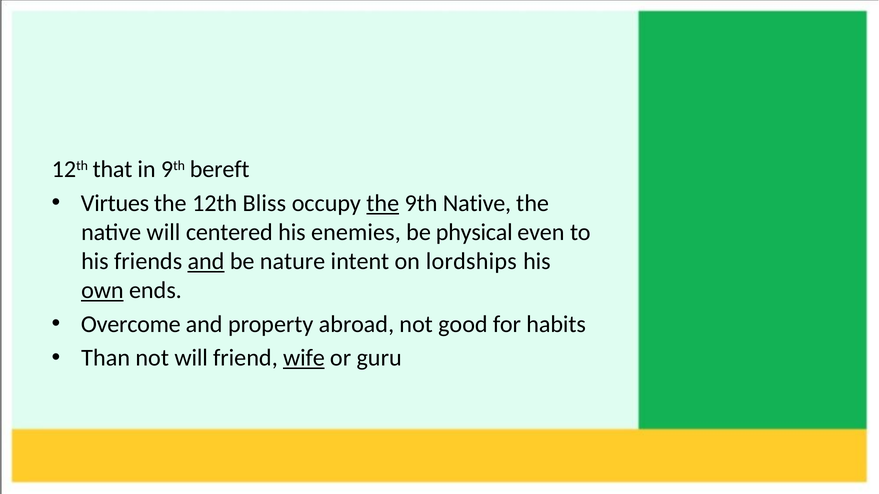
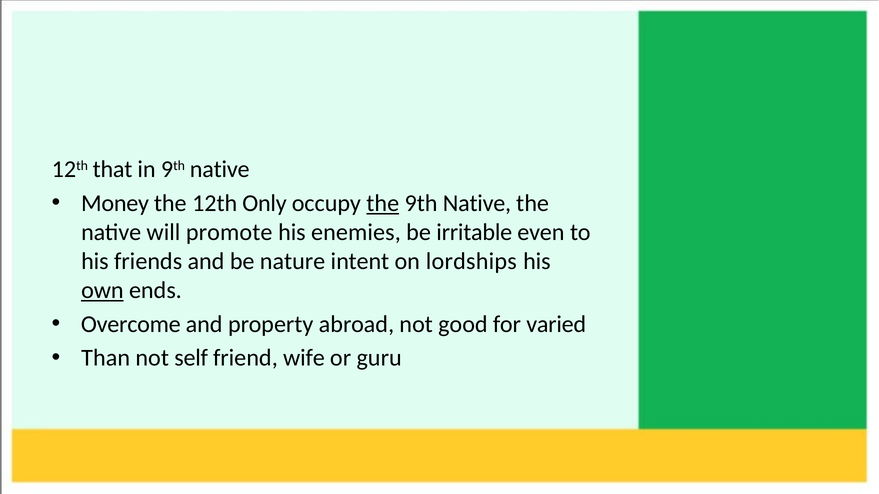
in 9th bereft: bereft -> native (220, 169)
Virtues: Virtues -> Money (115, 203)
Bliss: Bliss -> Only (265, 203)
centered: centered -> promote (229, 232)
physical: physical -> irritable (474, 232)
and underline: present -> none (206, 261)
habits: habits -> varied (556, 324)
not will: will -> self (191, 358)
wife underline: present -> none (304, 358)
